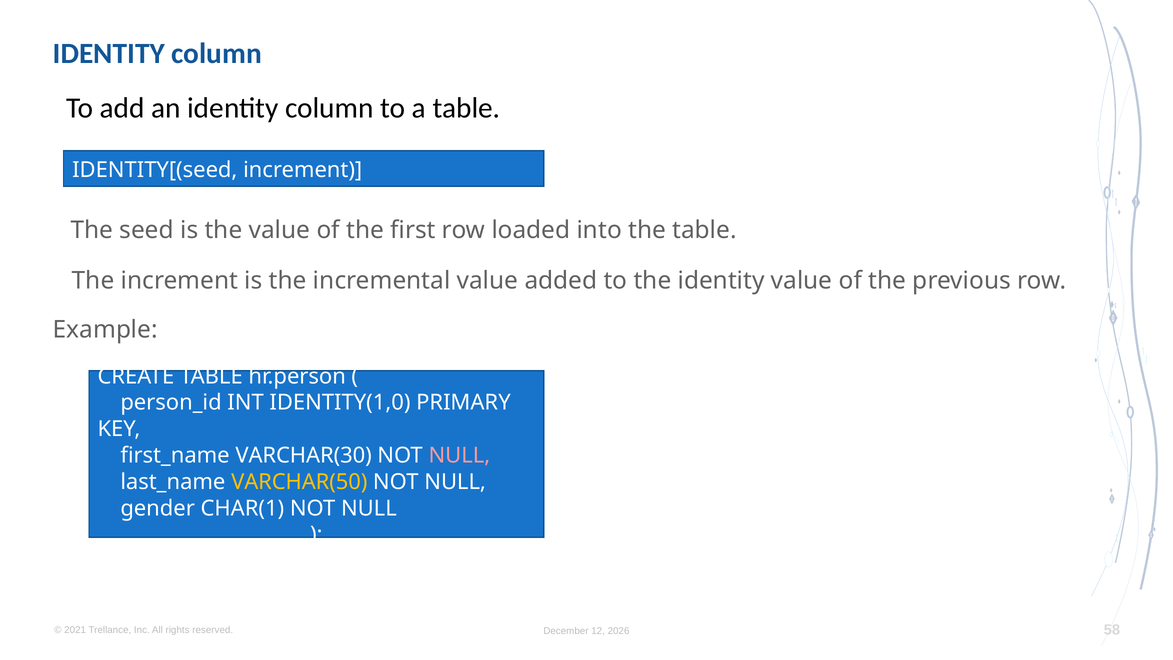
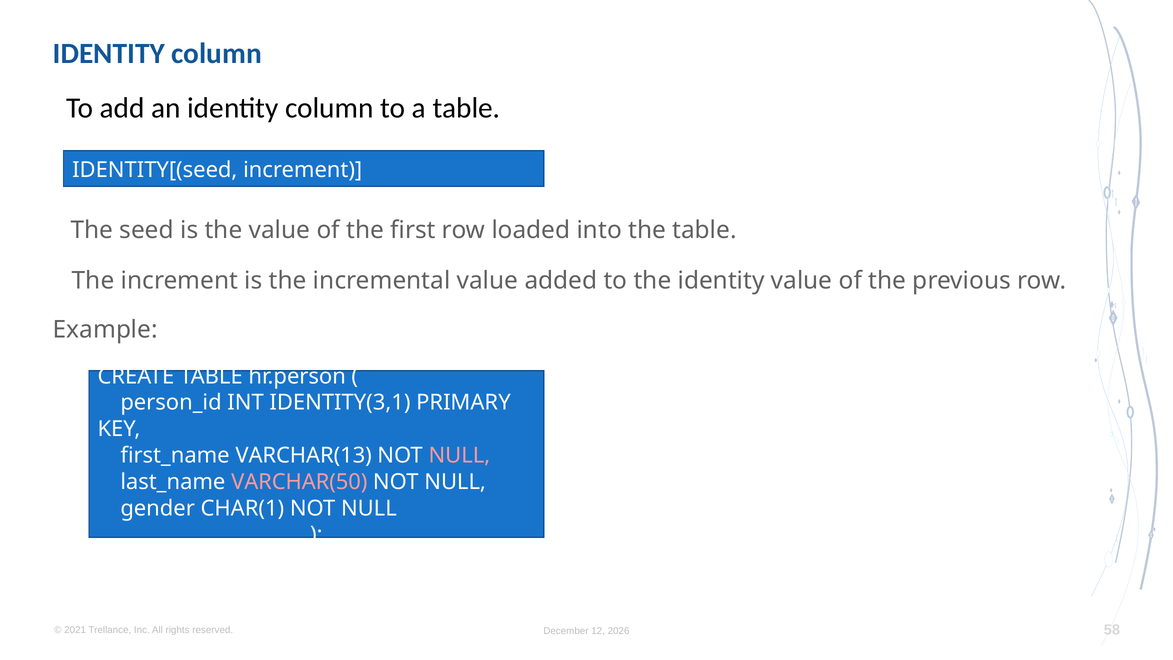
IDENTITY(1,0: IDENTITY(1,0 -> IDENTITY(3,1 (340, 403)
VARCHAR(30: VARCHAR(30 -> VARCHAR(13 (304, 455)
VARCHAR(50 colour: yellow -> pink (299, 482)
